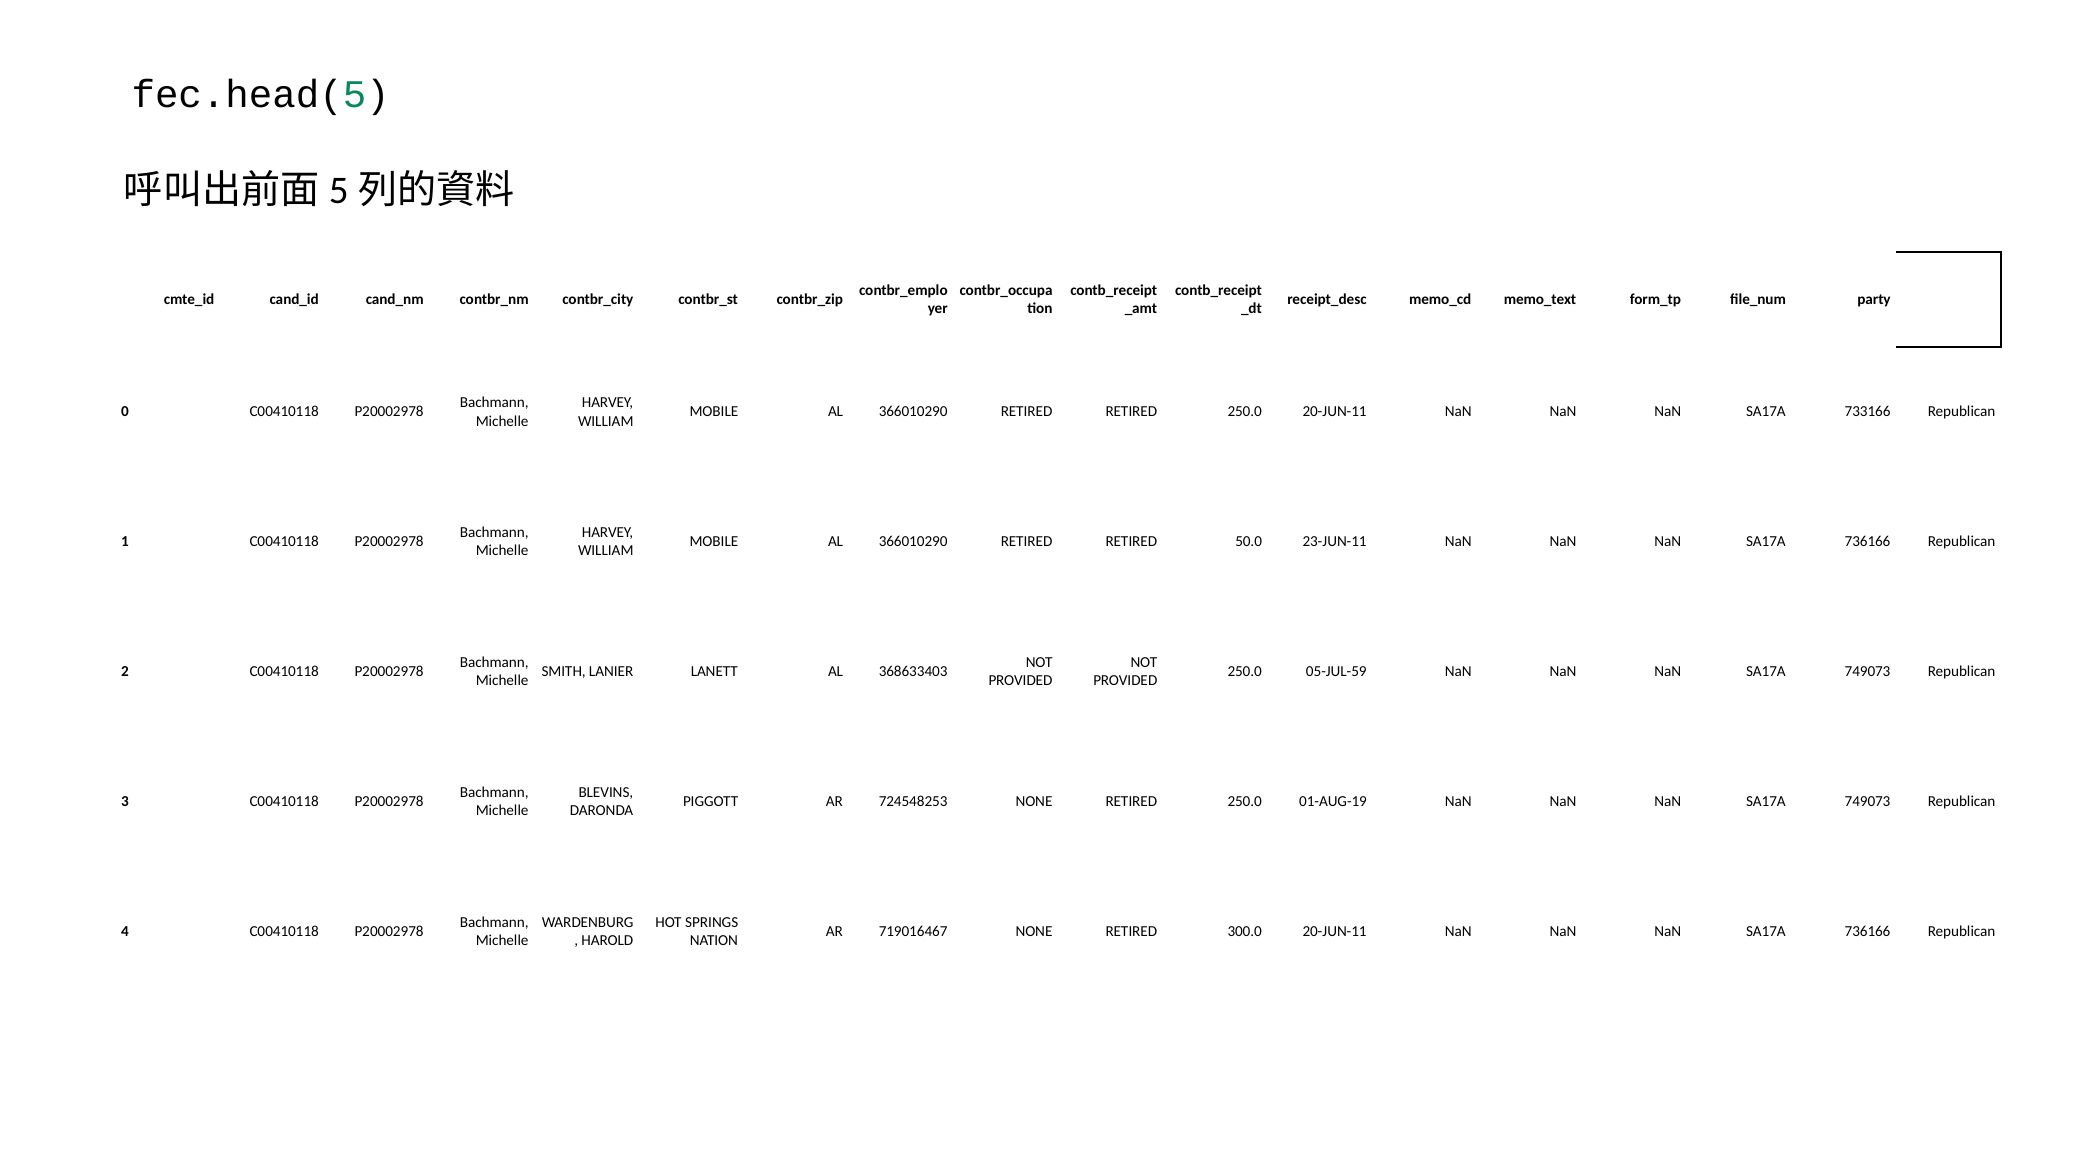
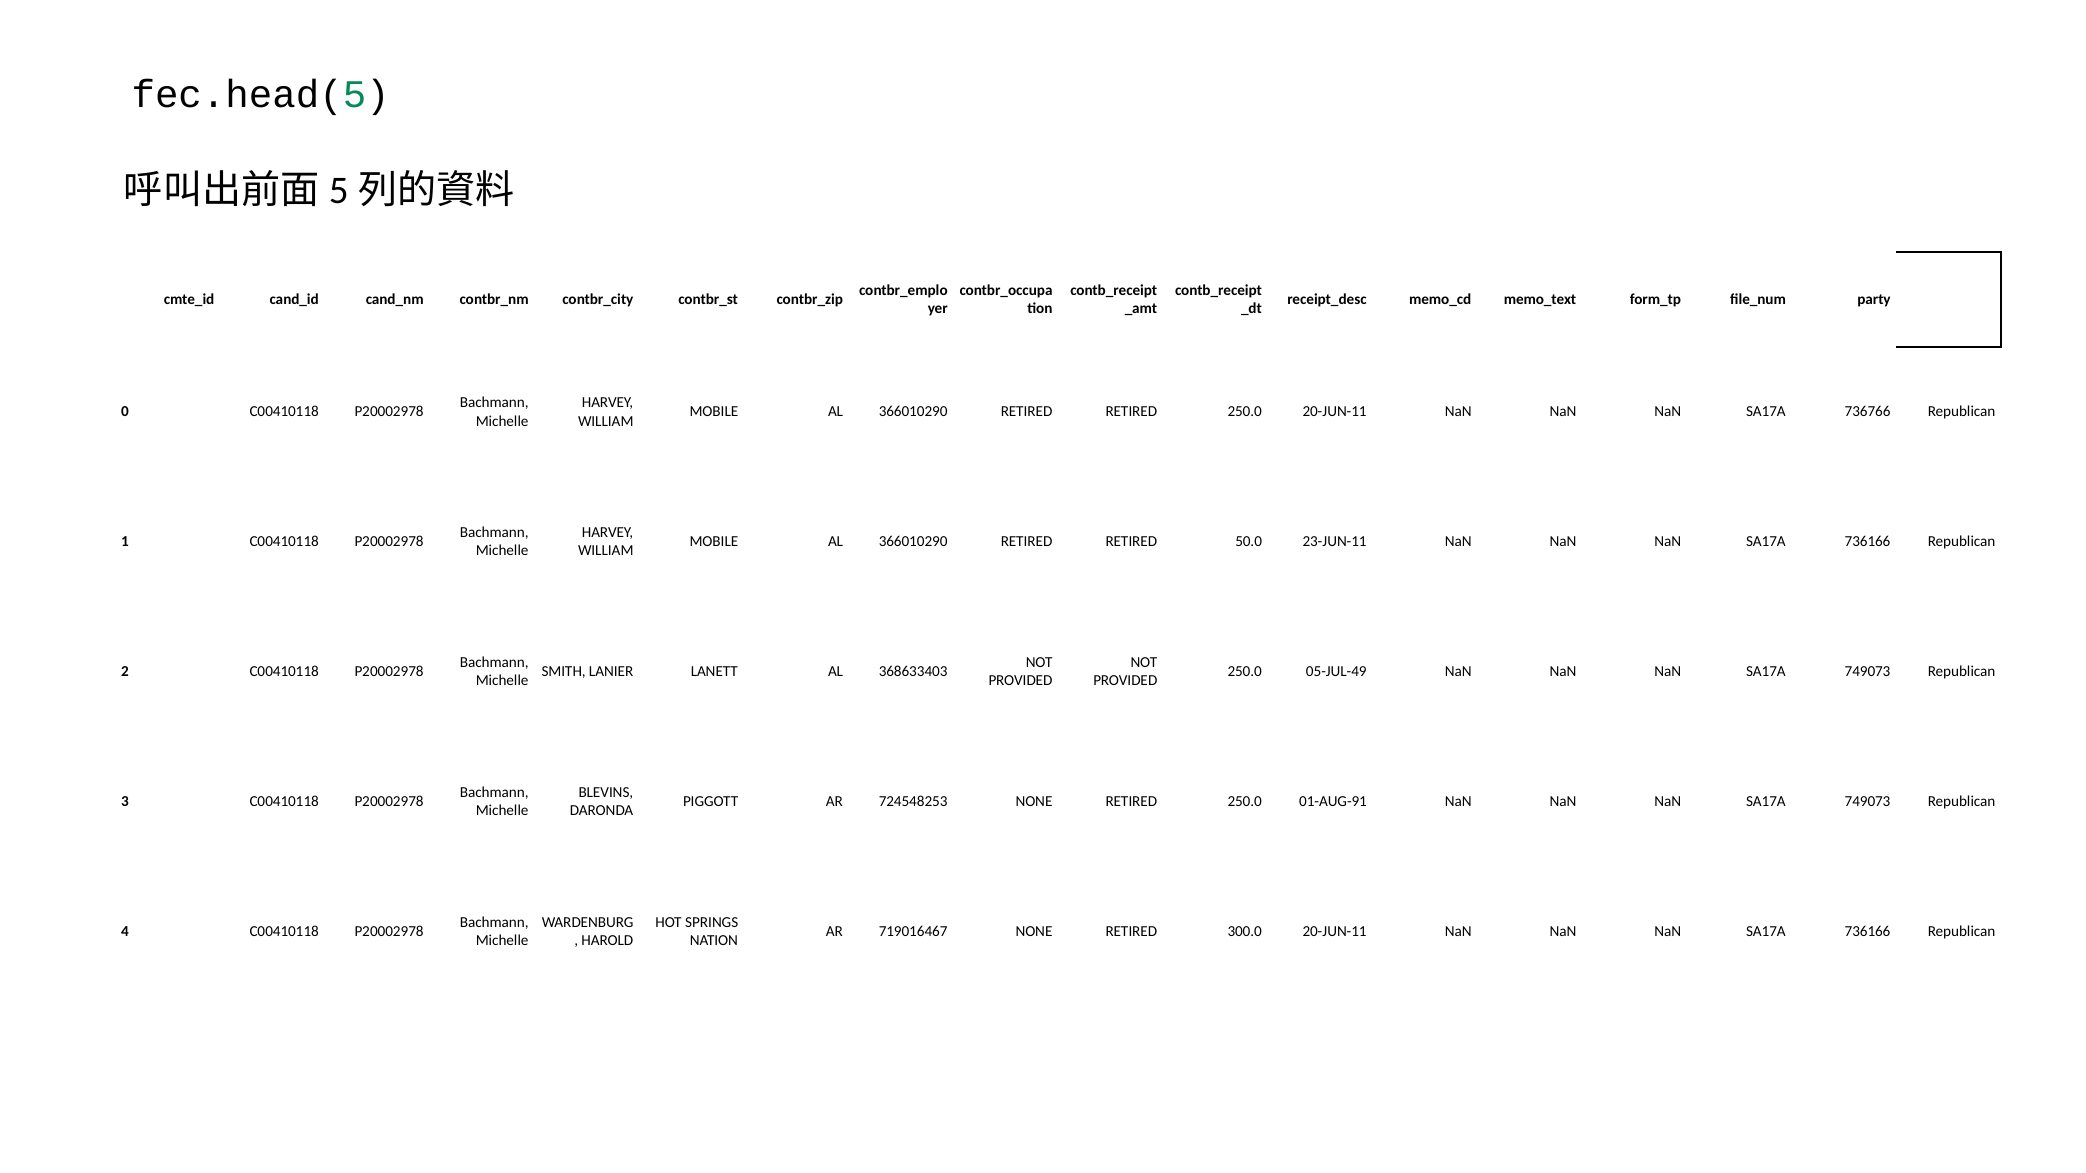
733166: 733166 -> 736766 (1868, 412)
05-JUL-59: 05-JUL-59 -> 05-JUL-49 (1336, 672)
01-AUG-19: 01-AUG-19 -> 01-AUG-91 (1333, 802)
